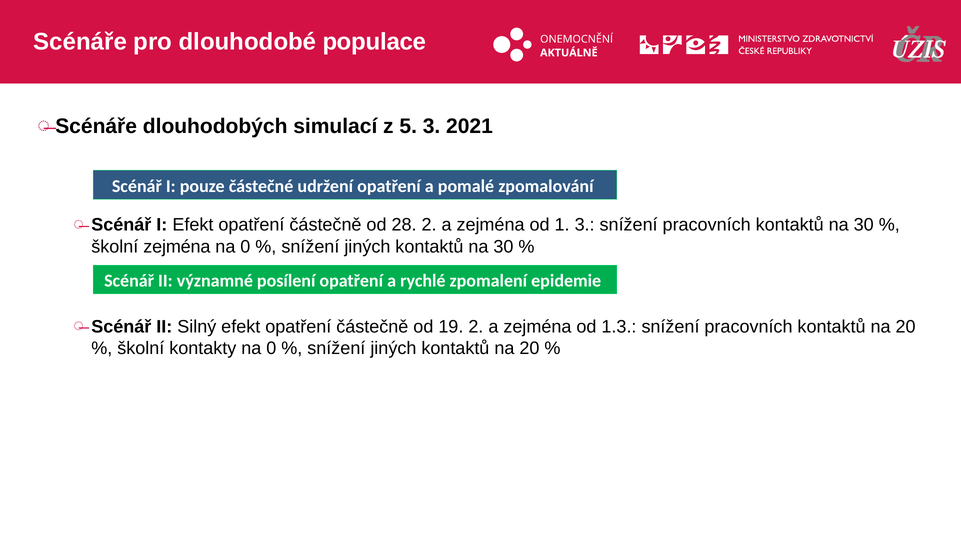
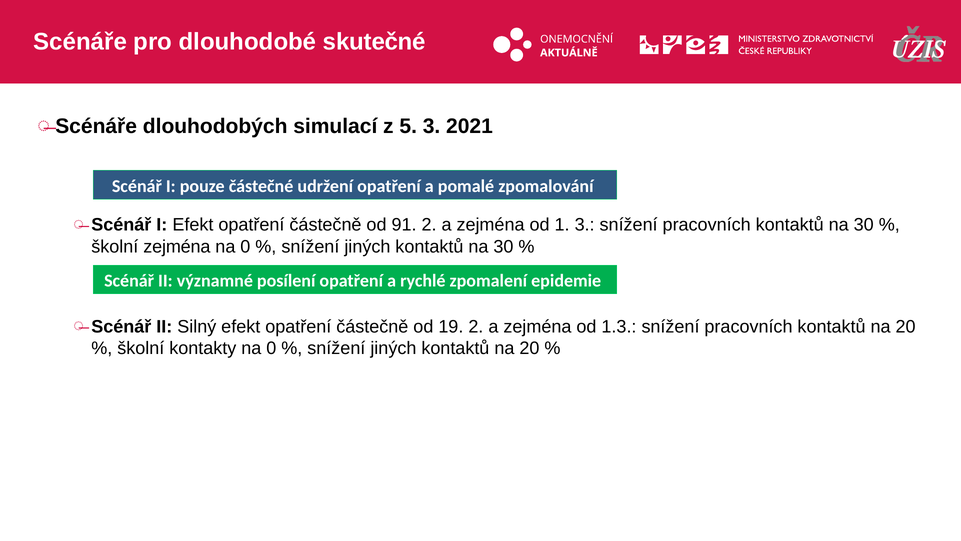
populace: populace -> skutečné (374, 42)
28: 28 -> 91 (404, 225)
